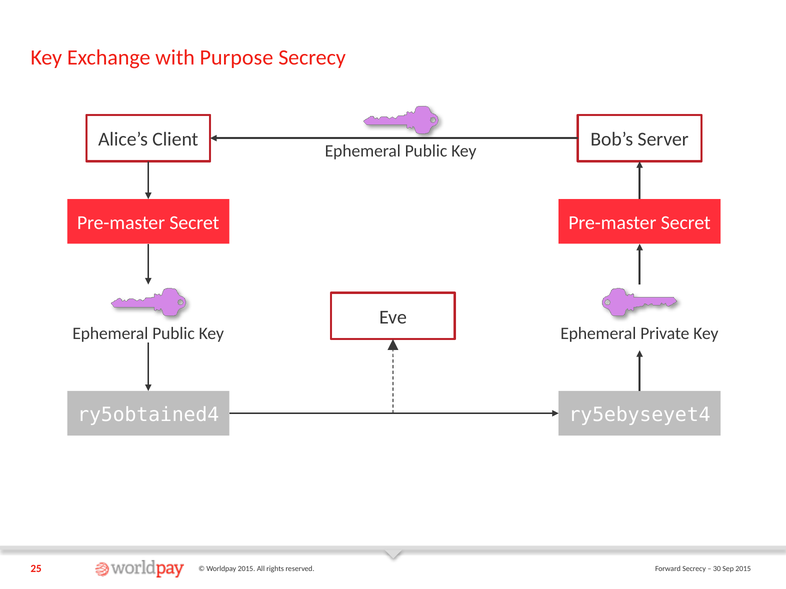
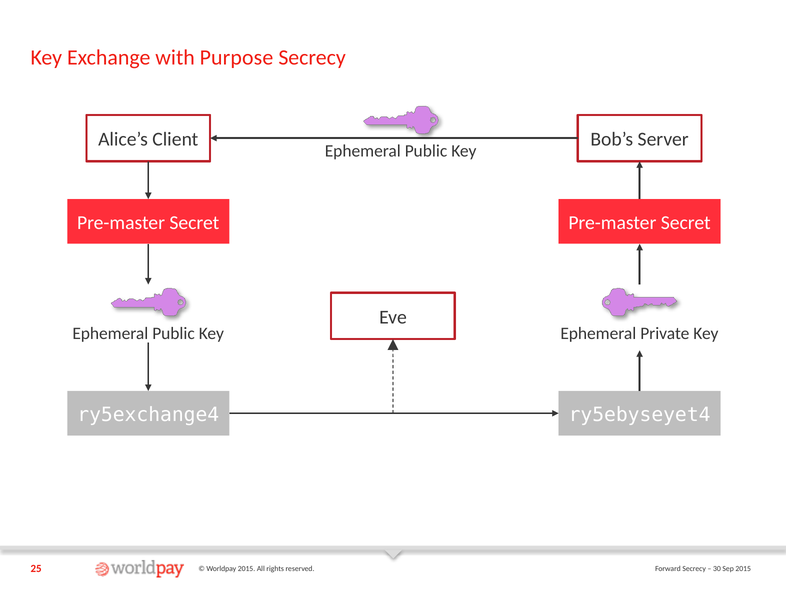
ry5obtained4: ry5obtained4 -> ry5exchange4 (148, 415)
